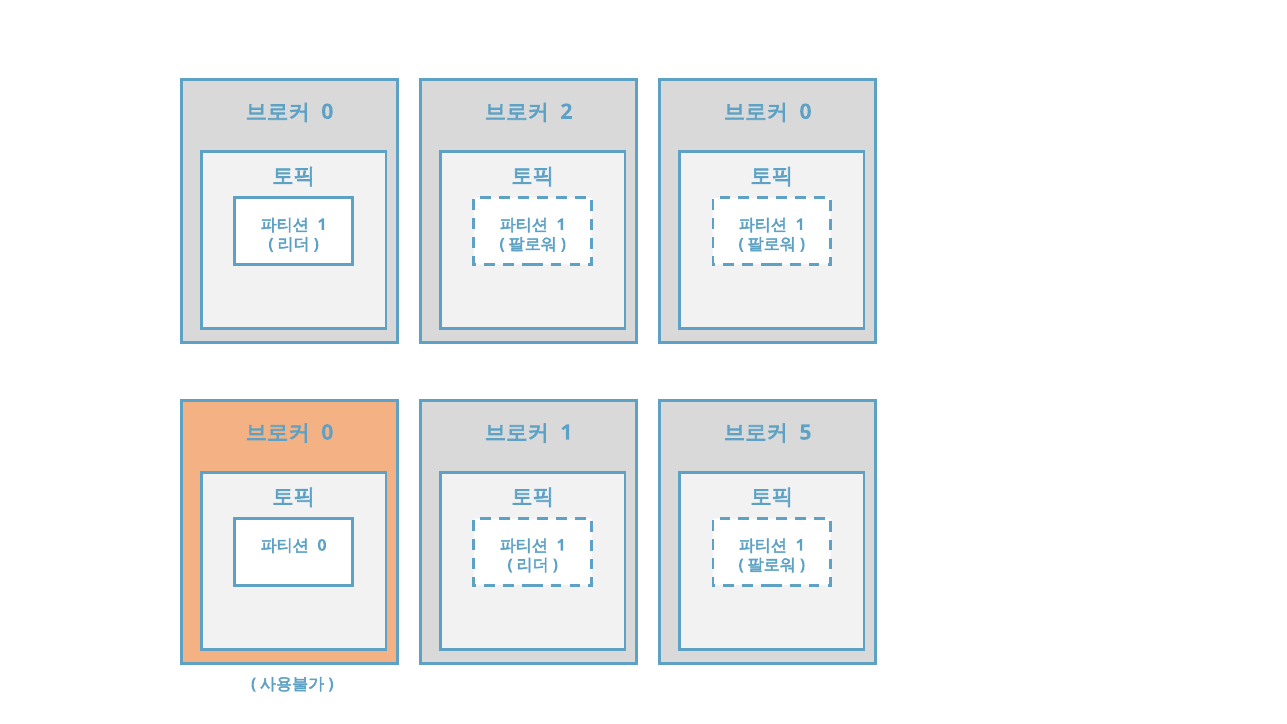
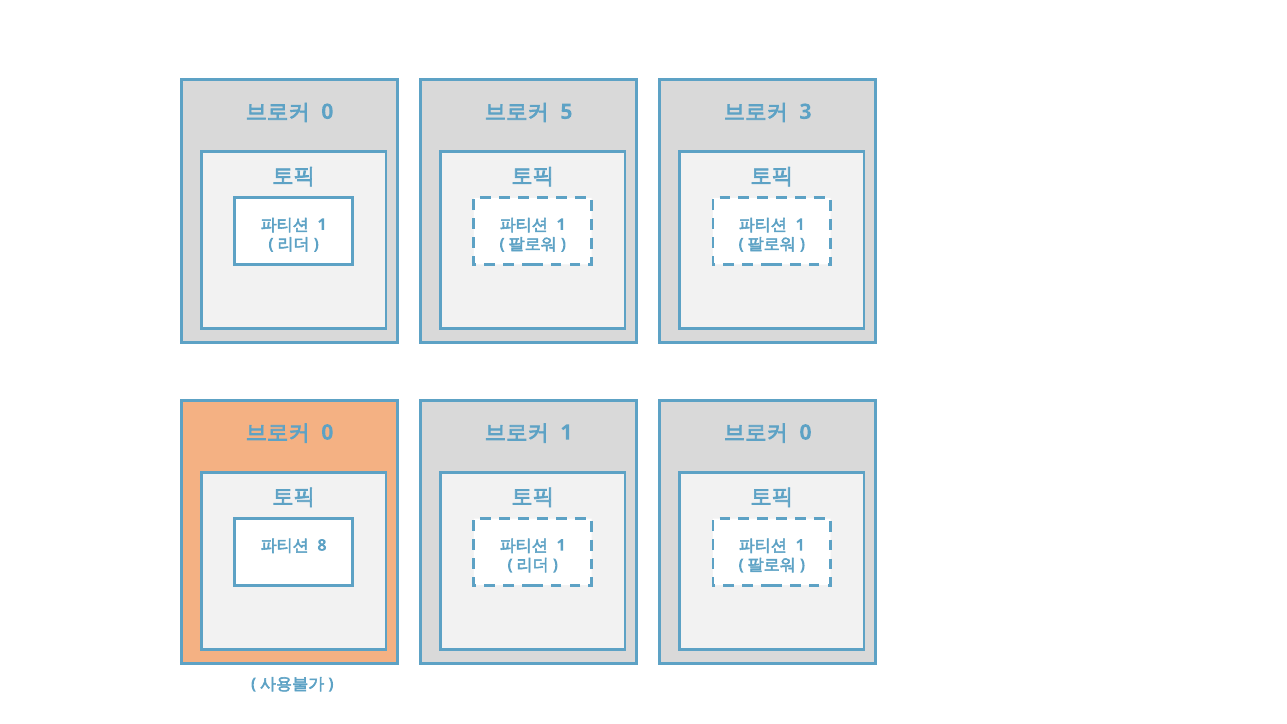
2: 2 -> 5 (566, 112)
0: 0 -> 3 (806, 112)
5: 5 -> 0 (806, 433)
0: 0 -> 8 (322, 545)
